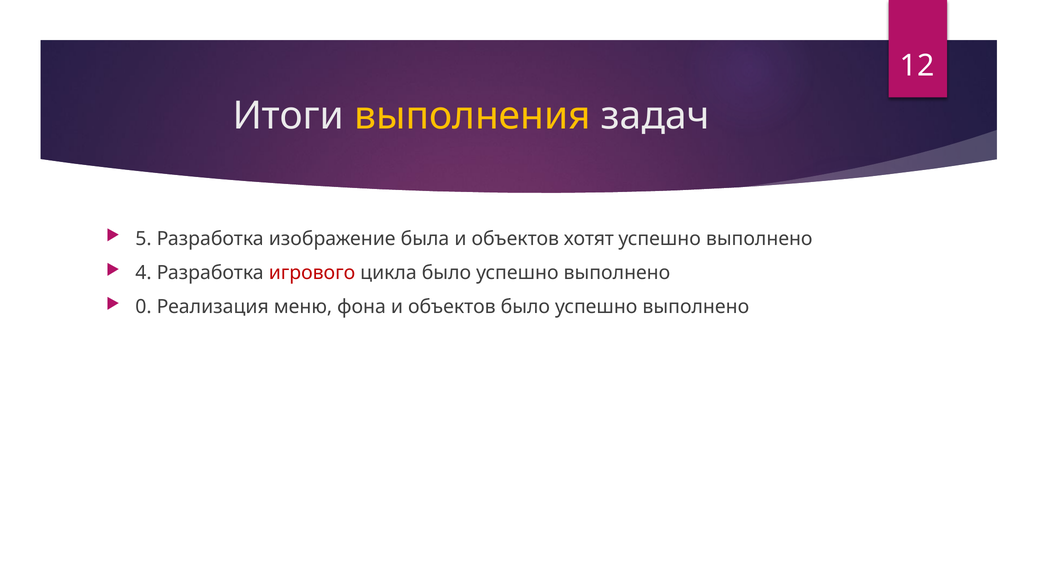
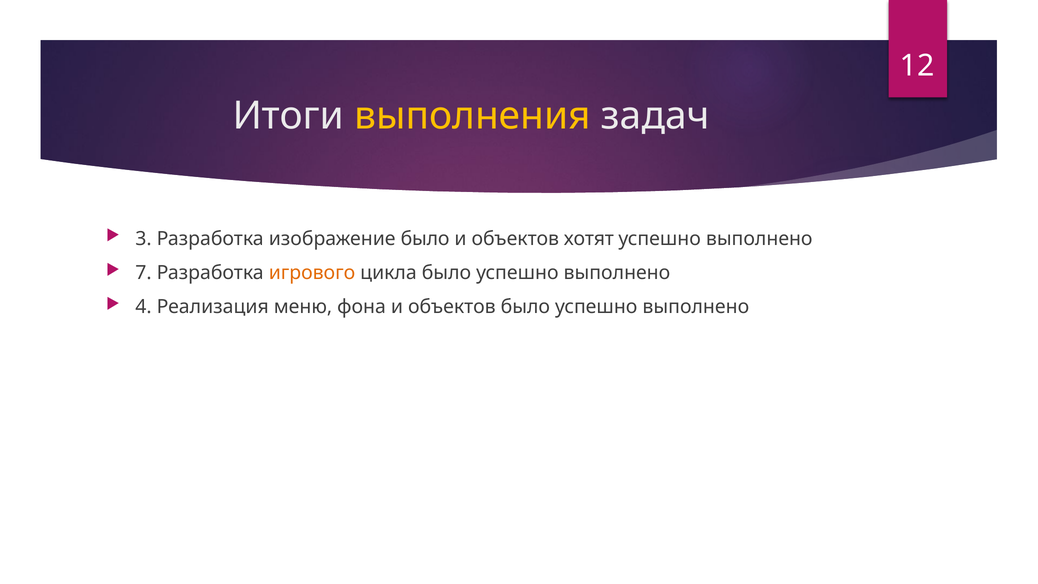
5: 5 -> 3 (143, 239)
изображение была: была -> было (425, 239)
4: 4 -> 7 (143, 273)
игрового colour: red -> orange (312, 273)
0: 0 -> 4 (143, 307)
